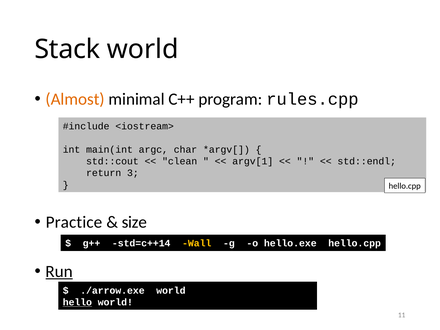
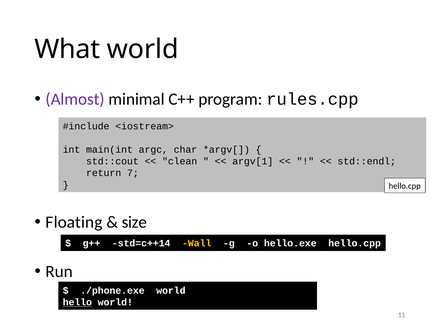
Stack: Stack -> What (67, 49)
Almost colour: orange -> purple (75, 99)
3: 3 -> 7 (133, 173)
Practice: Practice -> Floating (74, 222)
Run underline: present -> none (59, 271)
./arrow.exe: ./arrow.exe -> ./phone.exe (112, 291)
